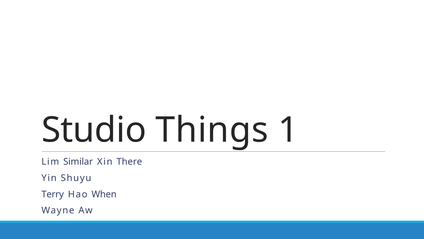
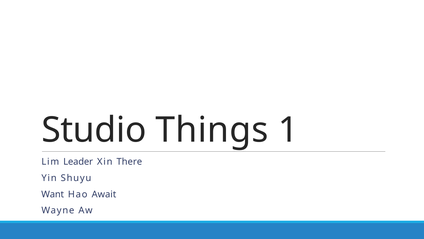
Similar: Similar -> Leader (78, 161)
Terry: Terry -> Want (53, 194)
When: When -> Await (104, 194)
